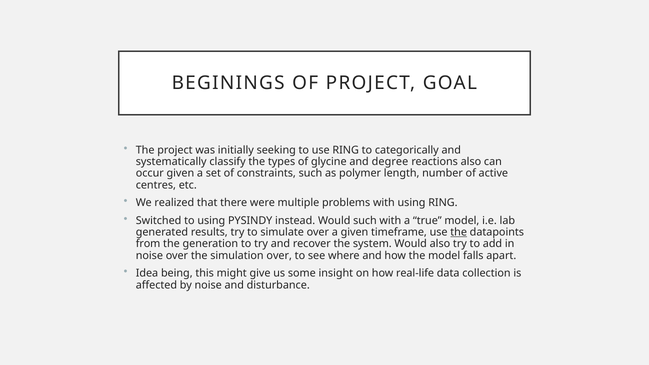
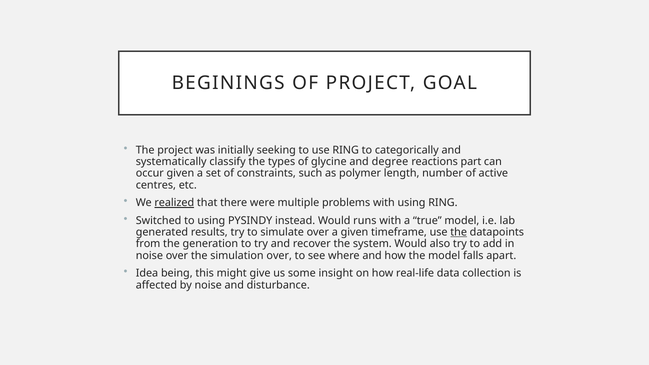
reactions also: also -> part (471, 162)
realized underline: none -> present (174, 203)
Would such: such -> runs (365, 221)
